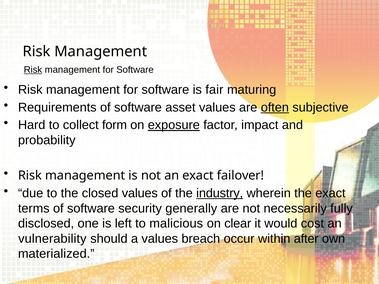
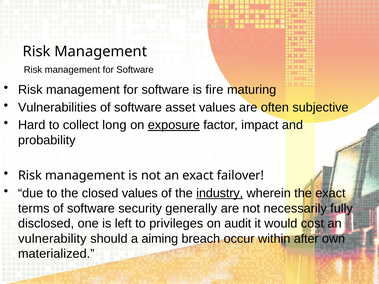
Risk underline: present -> none (33, 70)
fair: fair -> fire (214, 90)
Requirements: Requirements -> Vulnerabilities (57, 108)
often underline: present -> none (275, 108)
form: form -> long (114, 125)
malicious: malicious -> privileges (176, 224)
clear: clear -> audit (238, 224)
a values: values -> aiming (160, 239)
